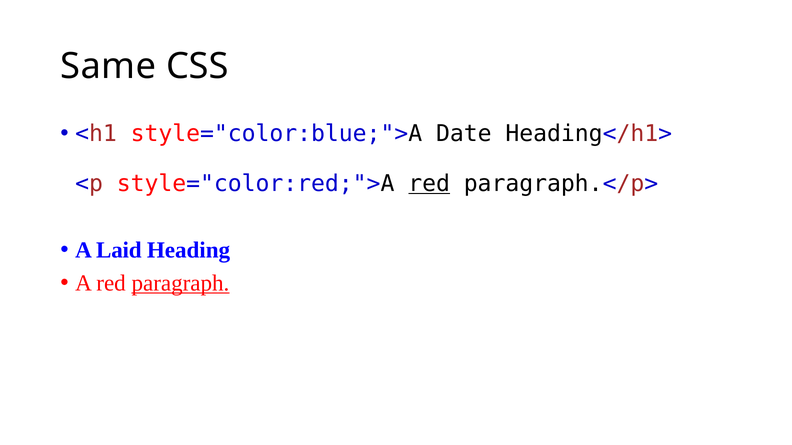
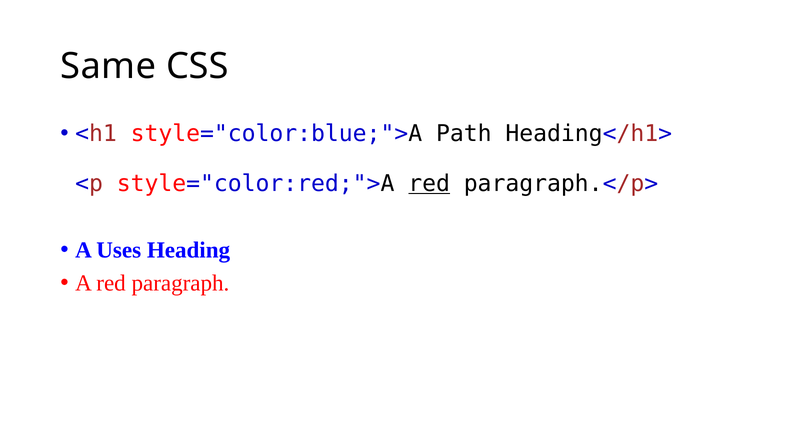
Date: Date -> Path (464, 134)
Laid: Laid -> Uses (119, 250)
paragraph underline: present -> none (180, 283)
